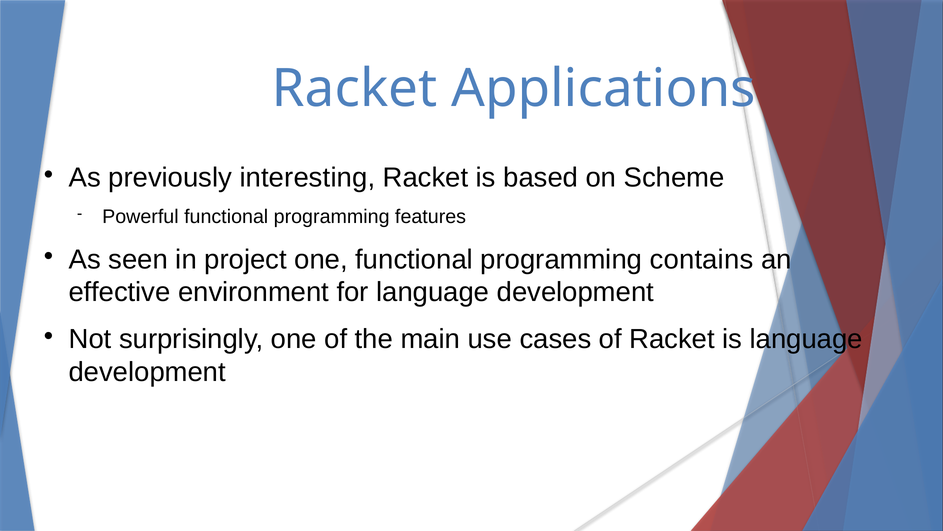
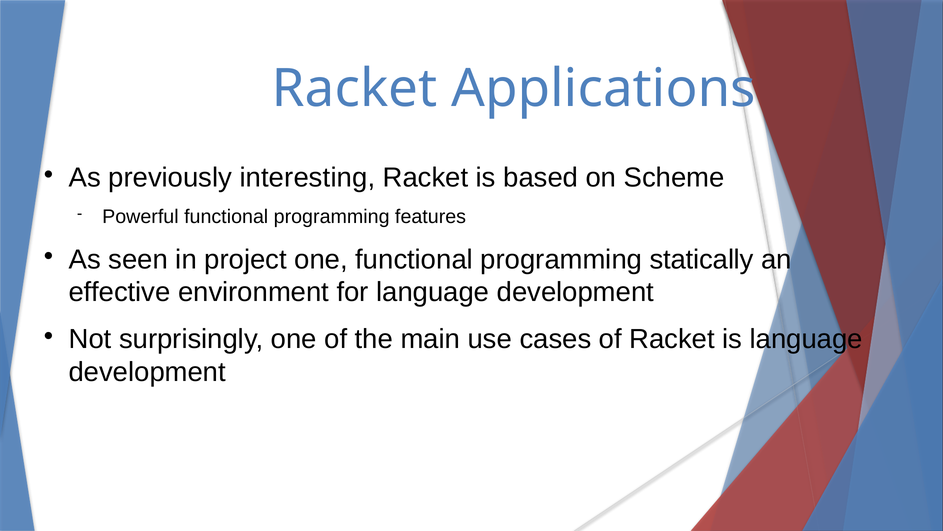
contains: contains -> statically (702, 259)
